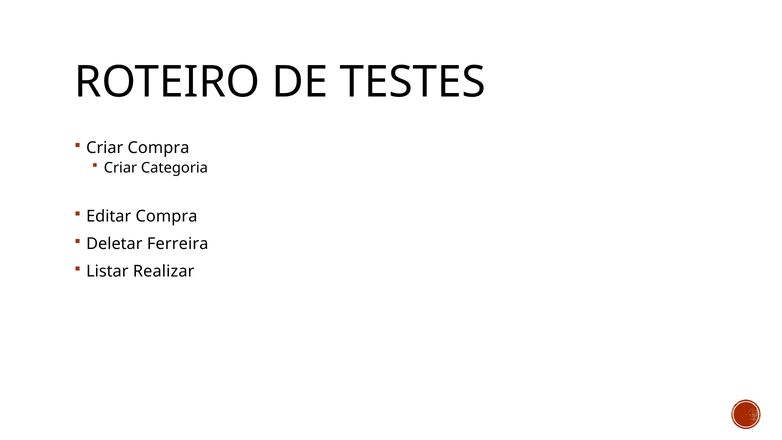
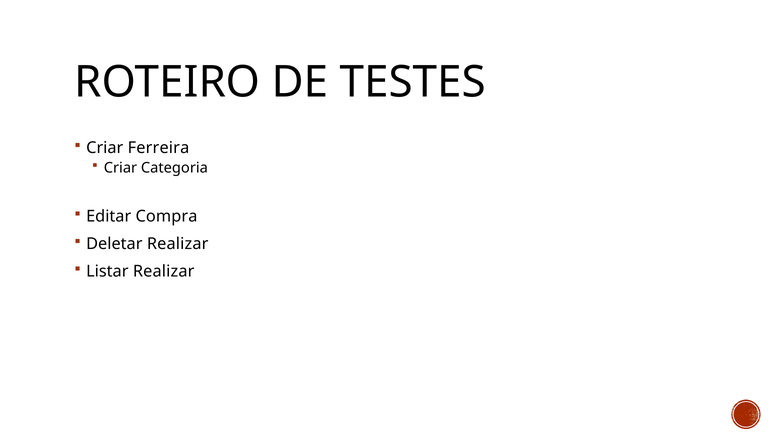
Criar Compra: Compra -> Ferreira (159, 148)
Deletar Ferreira: Ferreira -> Realizar (178, 244)
